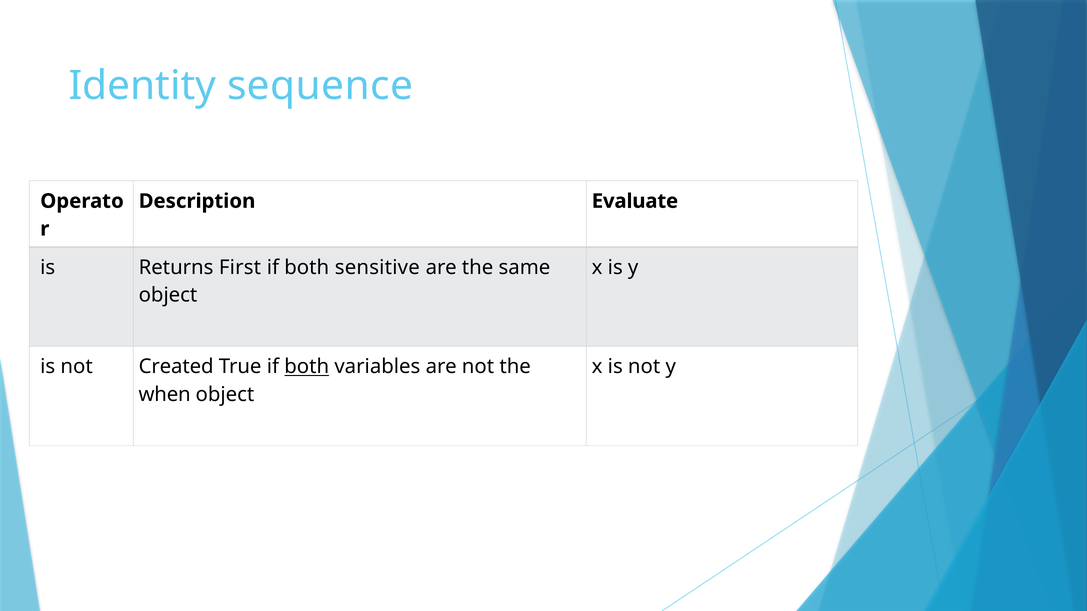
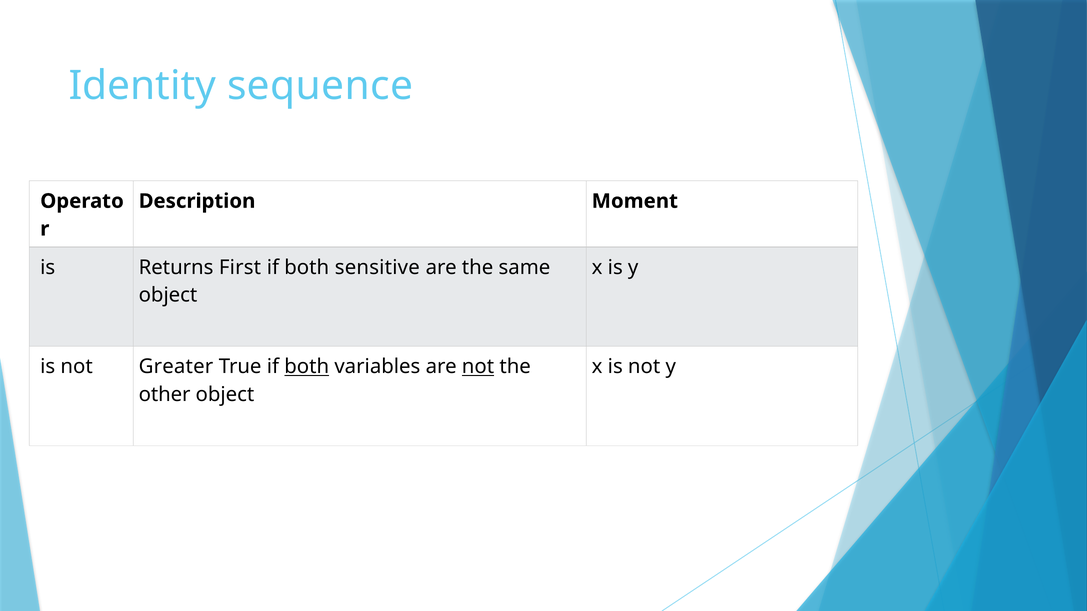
Evaluate: Evaluate -> Moment (635, 201)
Created: Created -> Greater (176, 367)
not underline: none -> present (478, 367)
when: when -> other (165, 395)
